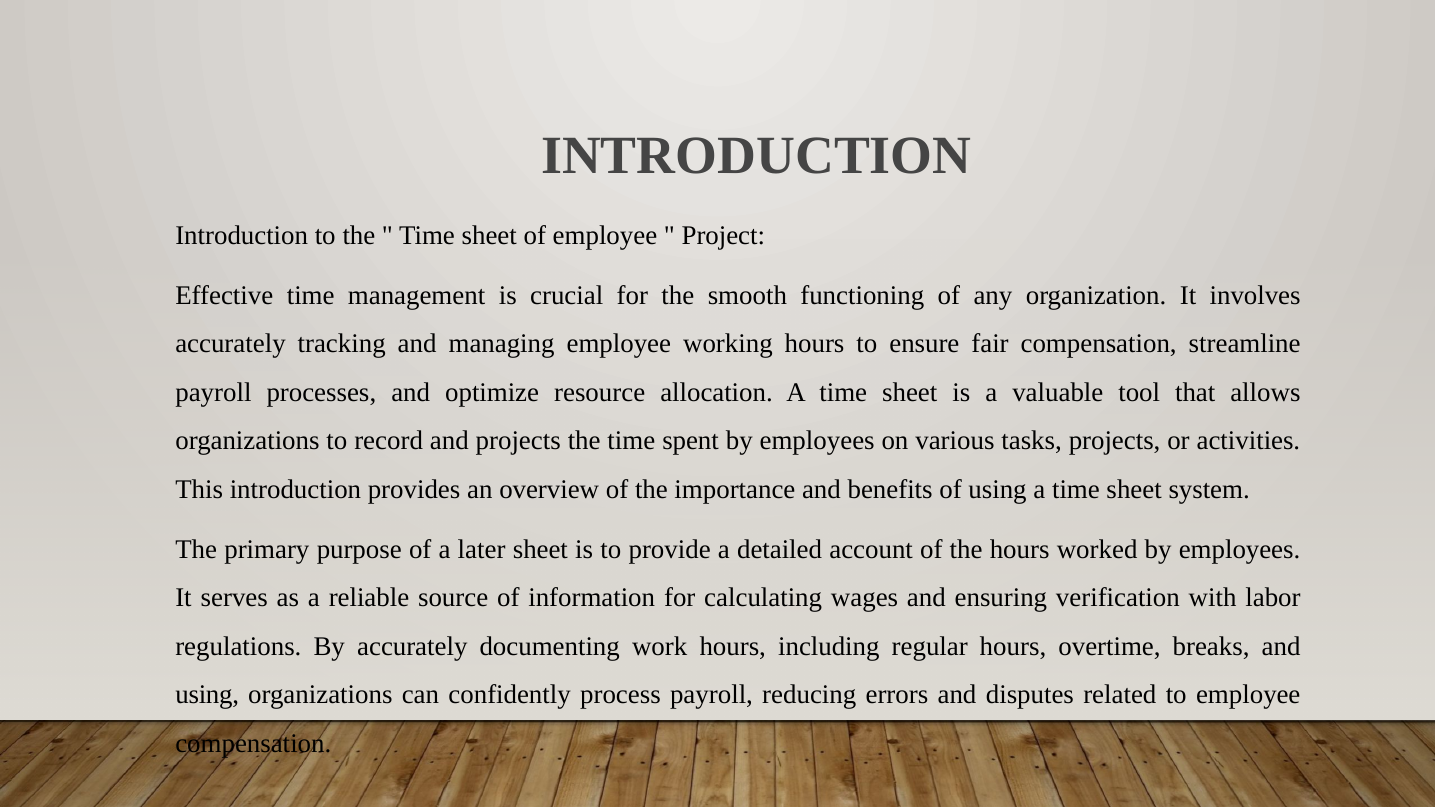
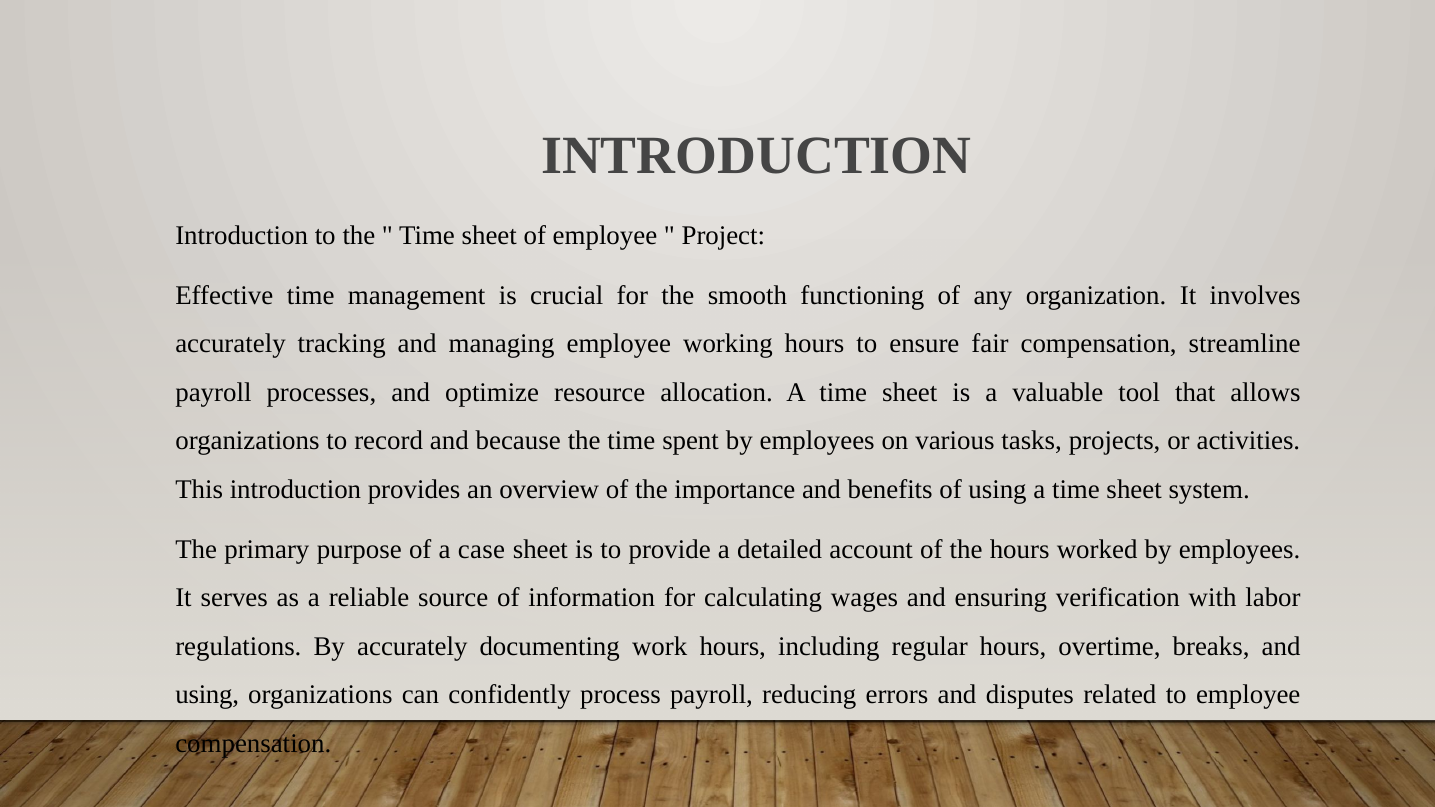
and projects: projects -> because (518, 441)
later: later -> case (481, 550)
